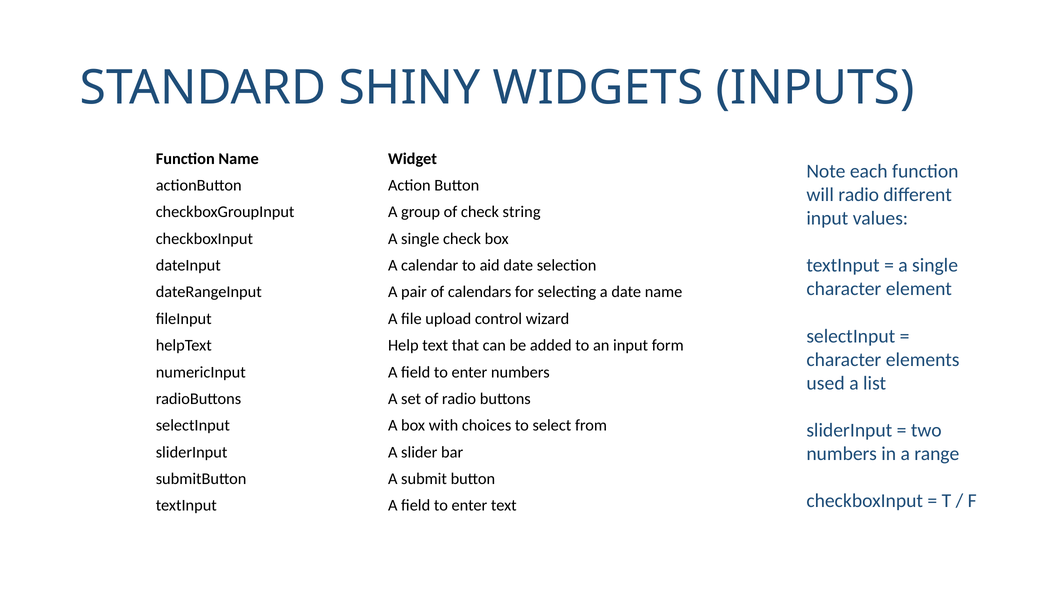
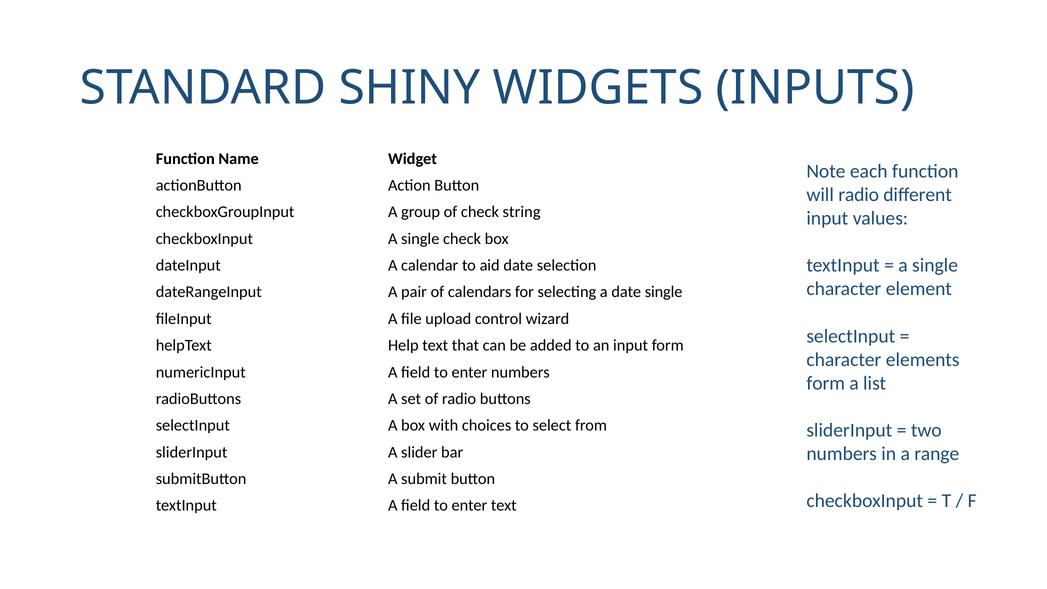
date name: name -> single (664, 292)
used: used -> form (826, 383)
